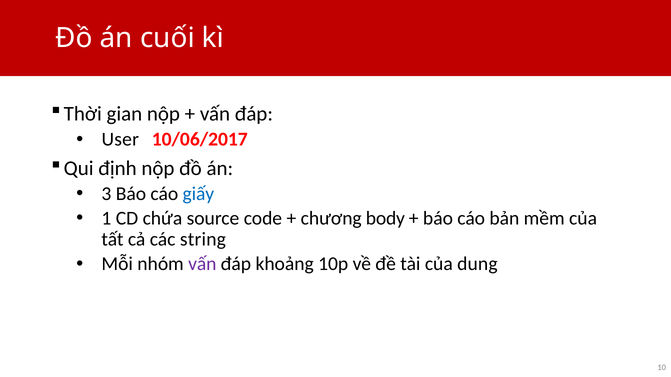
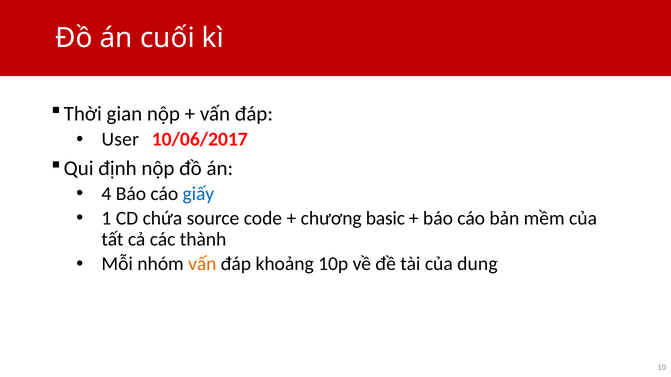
3: 3 -> 4 (106, 194)
body: body -> basic (385, 218)
string: string -> thành (203, 240)
vấn colour: purple -> orange (202, 264)
